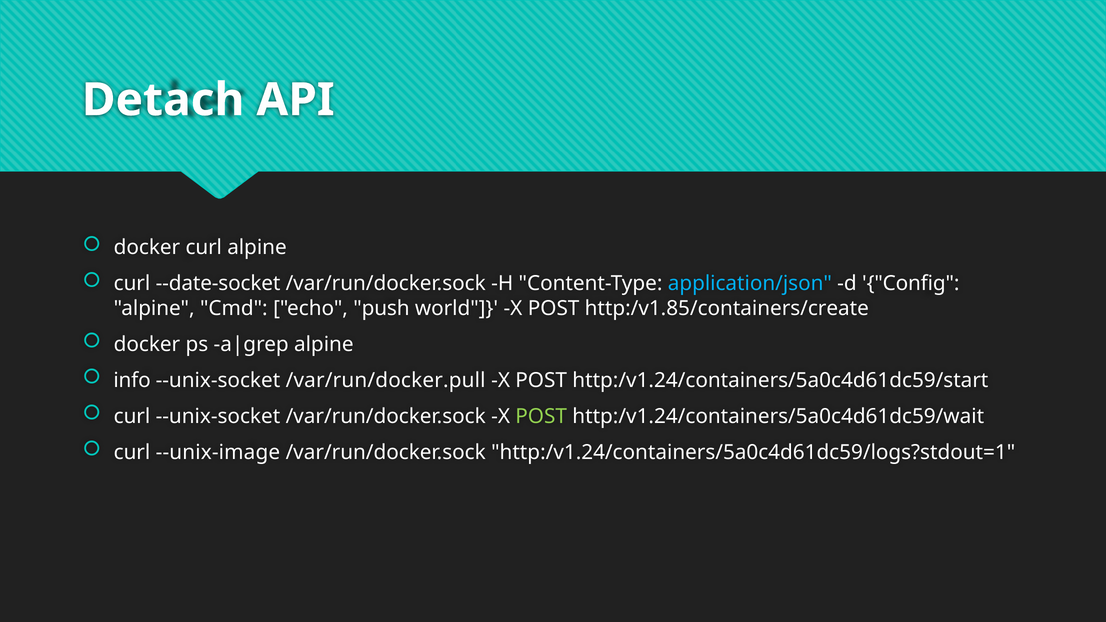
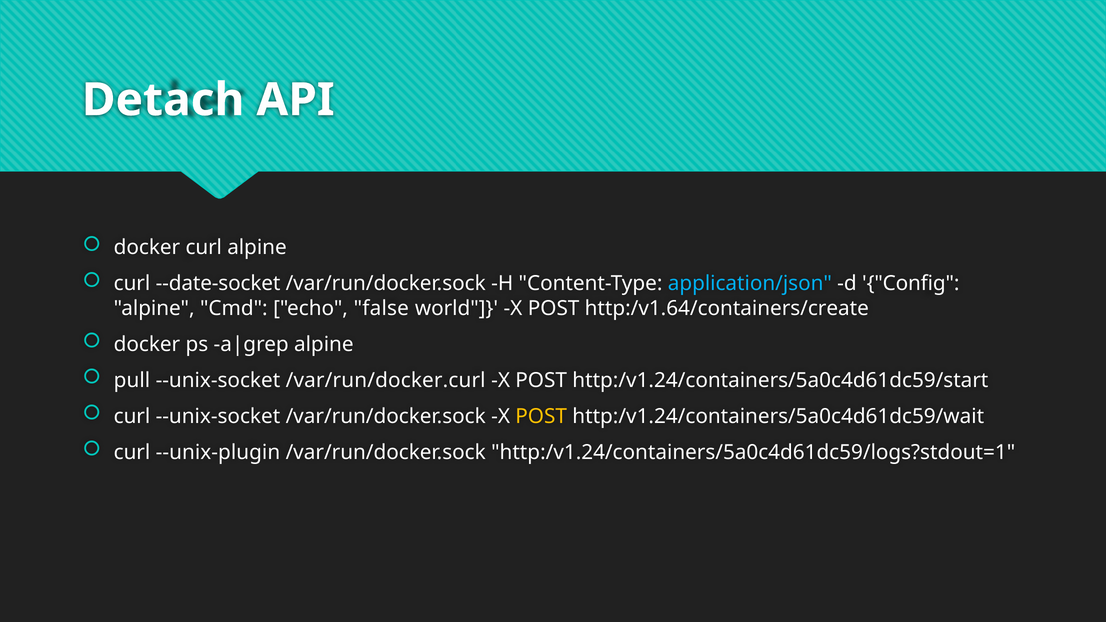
push: push -> false (381, 308)
http:/v1.85/containers/create: http:/v1.85/containers/create -> http:/v1.64/containers/create (727, 308)
info: info -> pull (132, 380)
/var/run/docker.pull: /var/run/docker.pull -> /var/run/docker.curl (386, 380)
POST colour: light green -> yellow (541, 416)
--unix-image: --unix-image -> --unix-plugin (218, 452)
